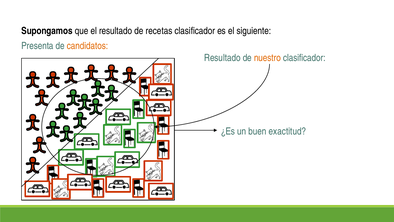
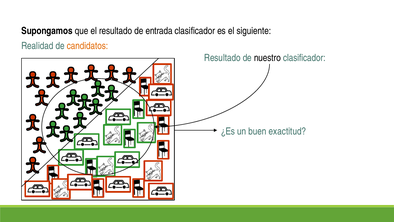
recetas: recetas -> entrada (159, 31)
Presenta: Presenta -> Realidad (37, 46)
nuestro colour: orange -> black (267, 58)
